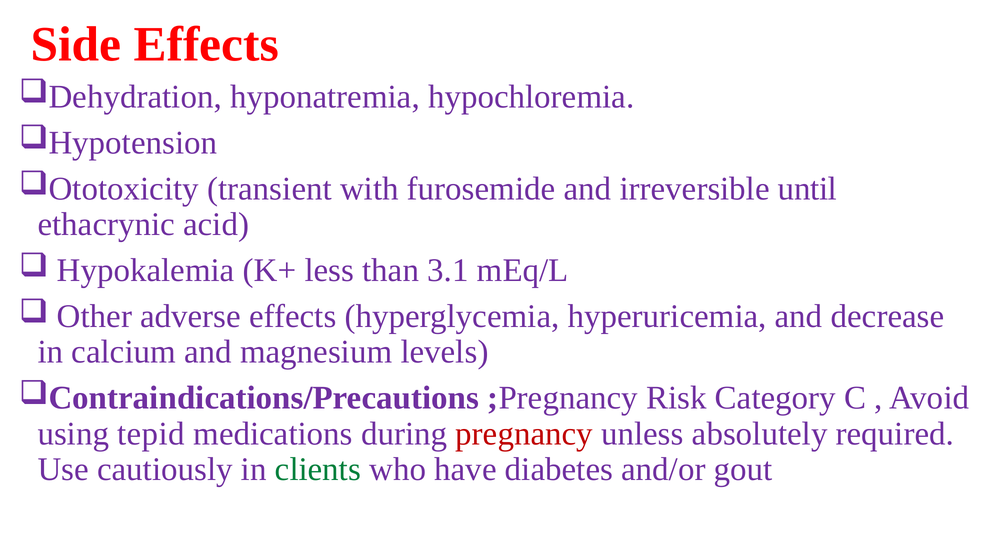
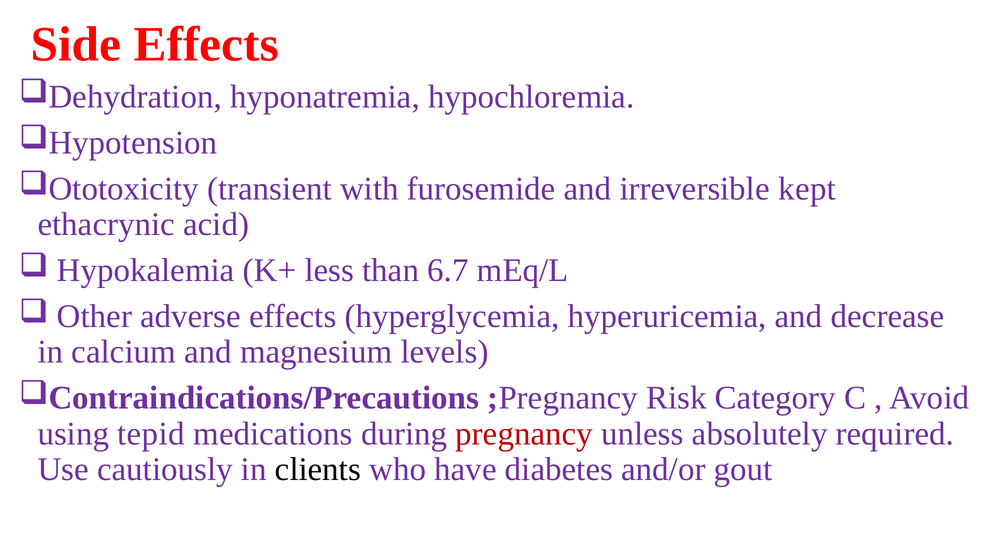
until: until -> kept (807, 189)
3.1: 3.1 -> 6.7 (448, 270)
clients colour: green -> black (318, 469)
